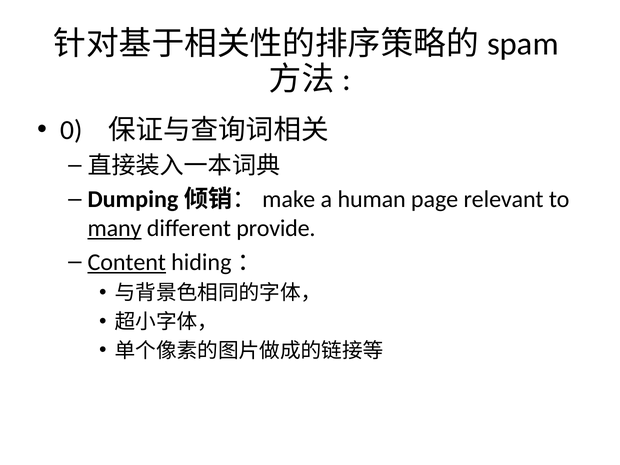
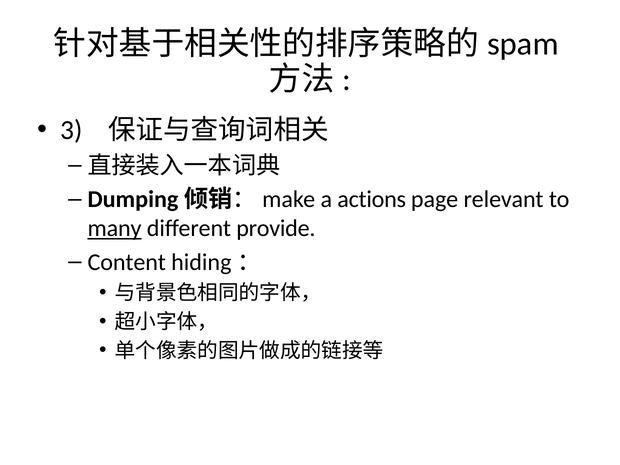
0: 0 -> 3 (72, 130)
human: human -> actions (372, 199)
Content underline: present -> none (127, 262)
